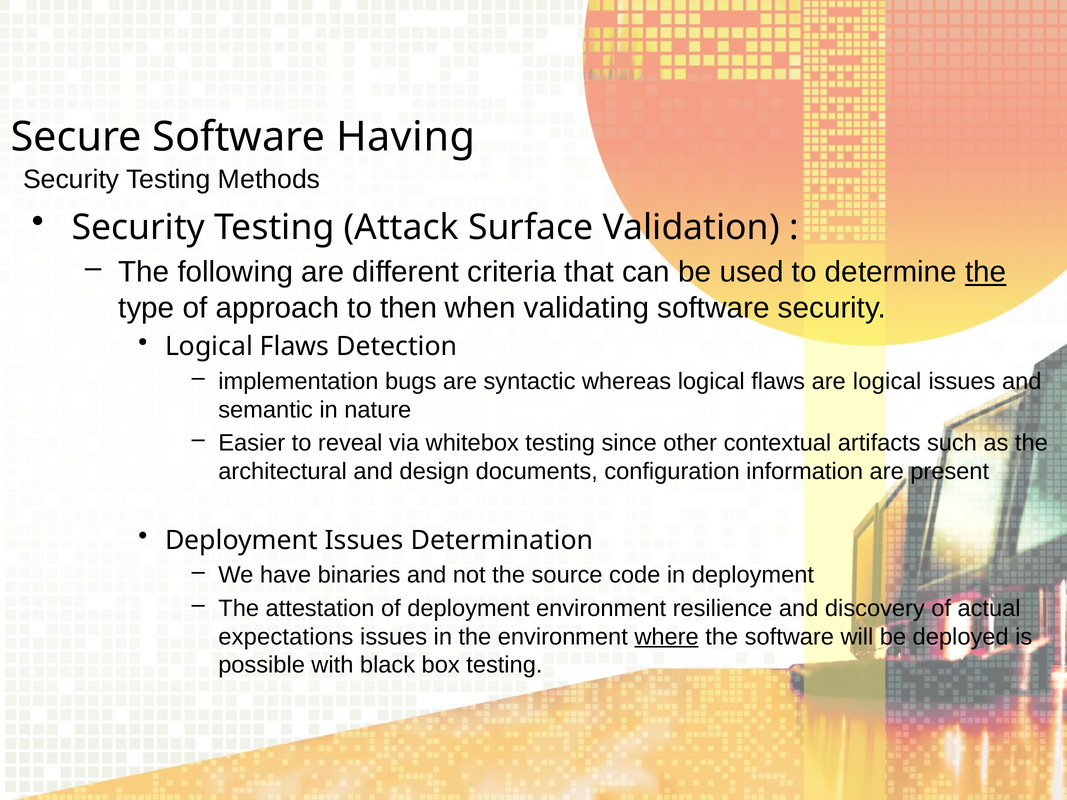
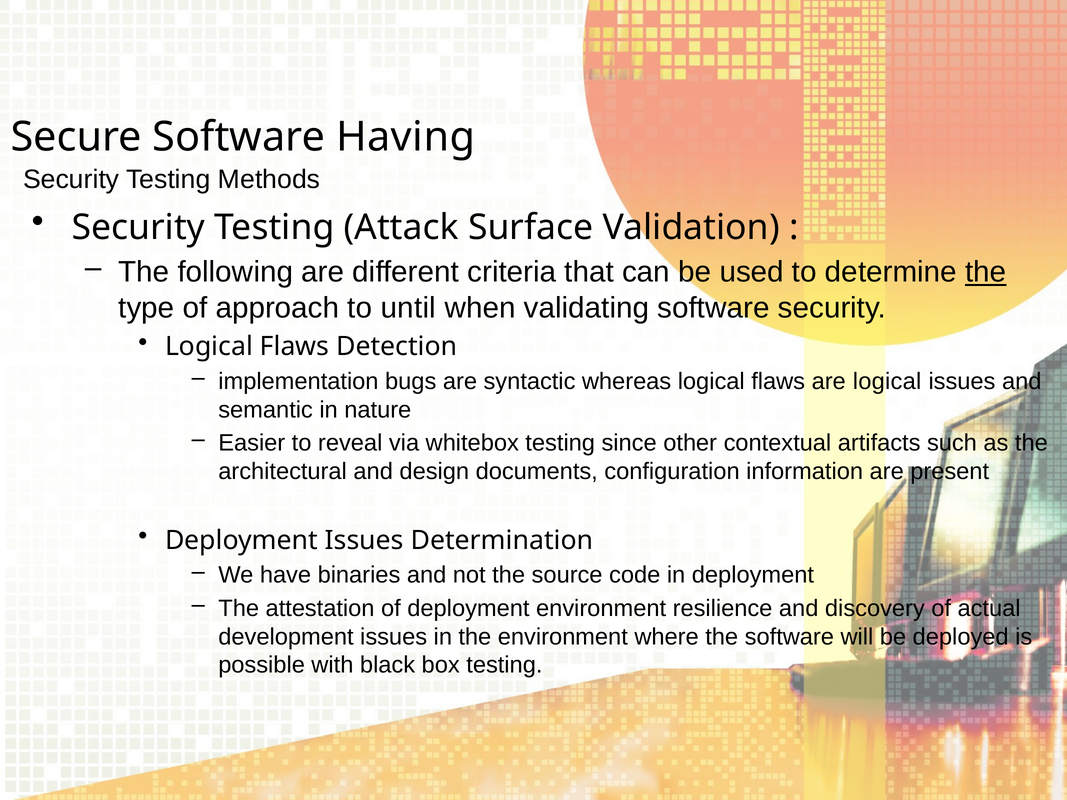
then: then -> until (408, 308)
expectations: expectations -> development (286, 637)
where underline: present -> none (667, 637)
